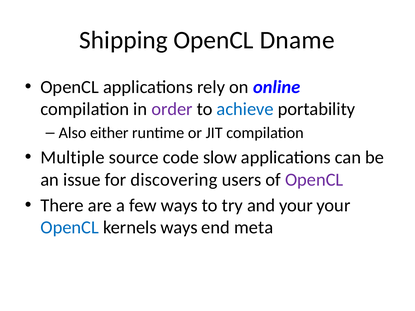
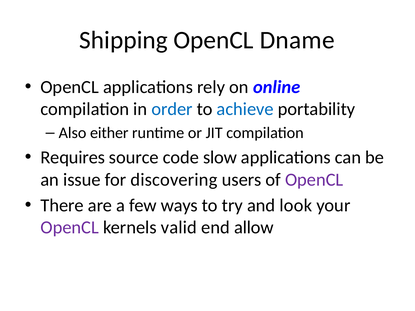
order colour: purple -> blue (172, 109)
Multiple: Multiple -> Requires (73, 158)
and your: your -> look (296, 206)
OpenCL colour: blue -> purple (70, 228)
kernels ways: ways -> valid (179, 228)
meta: meta -> allow (254, 228)
